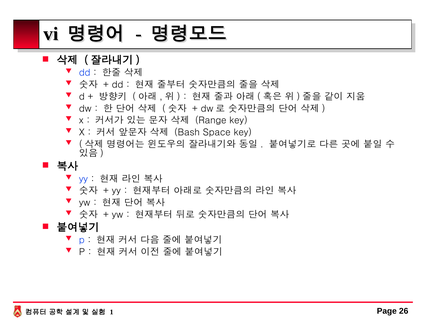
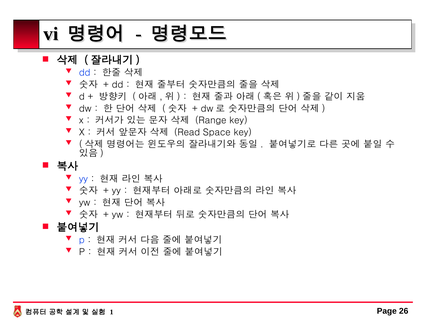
Bash: Bash -> Read (187, 132)
